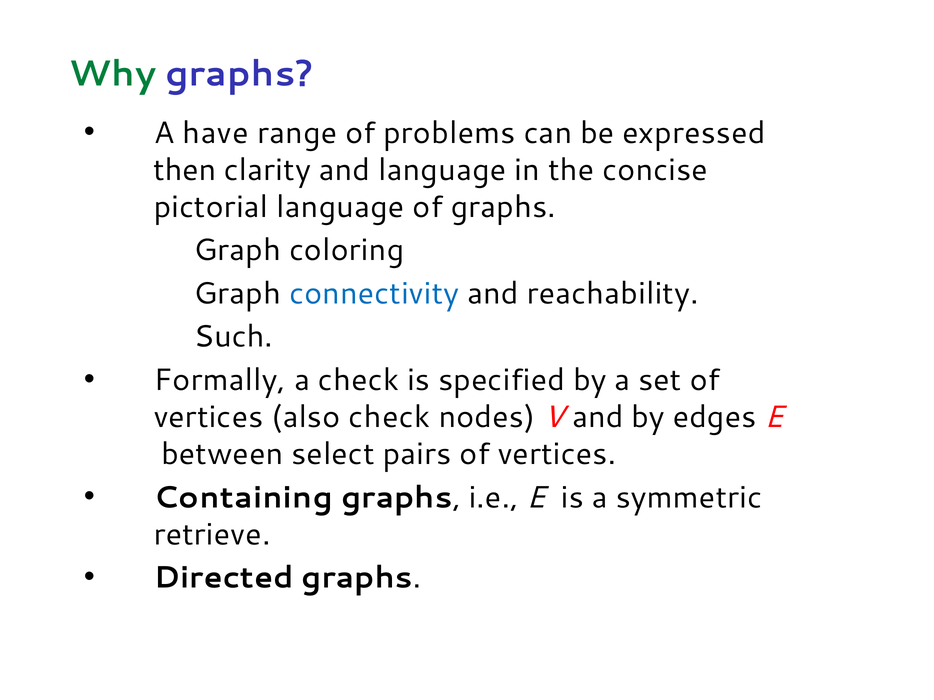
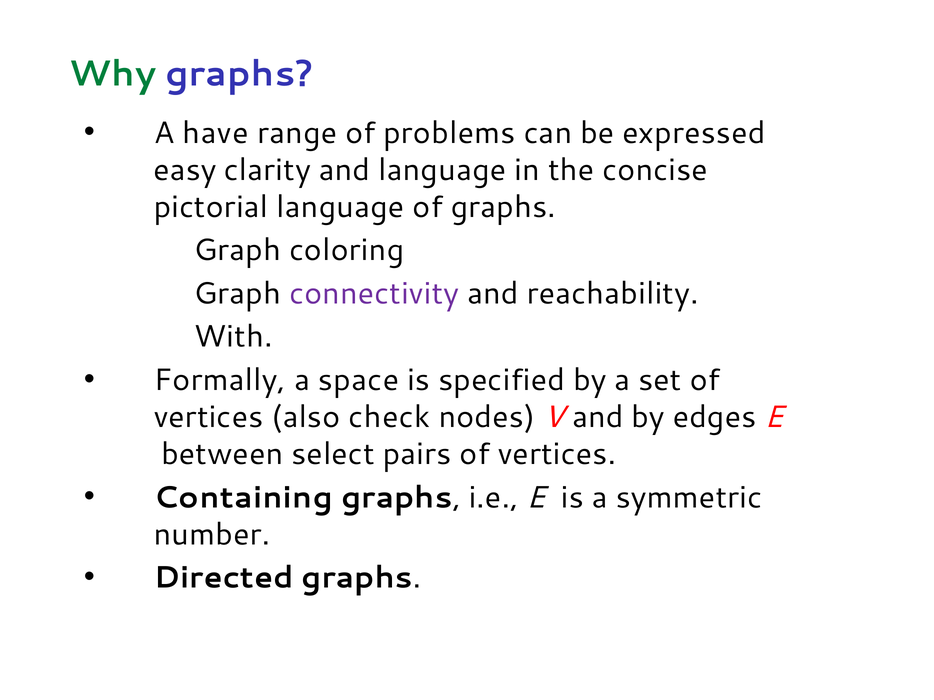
then: then -> easy (185, 170)
connectivity colour: blue -> purple (374, 294)
Such: Such -> With (233, 337)
a check: check -> space (358, 380)
retrieve: retrieve -> number (212, 535)
